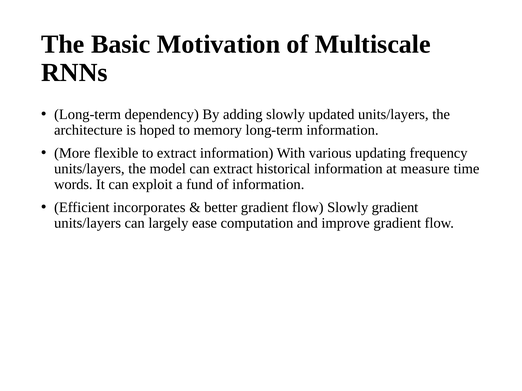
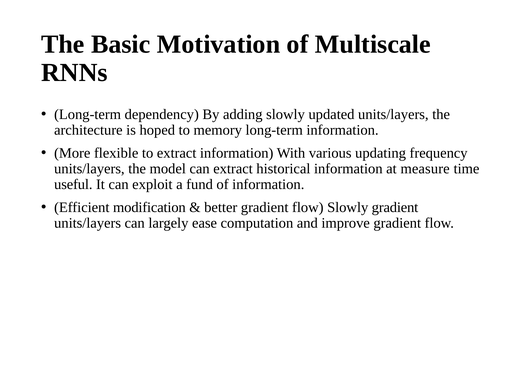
words: words -> useful (73, 185)
incorporates: incorporates -> modification (149, 208)
